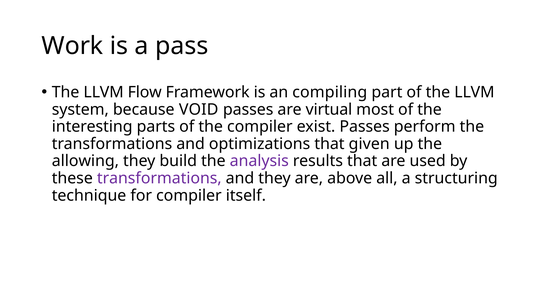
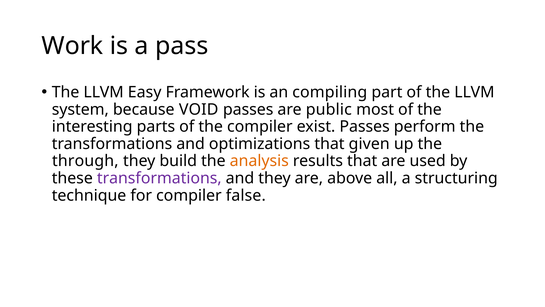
Flow: Flow -> Easy (145, 92)
virtual: virtual -> public (329, 109)
allowing: allowing -> through (85, 161)
analysis colour: purple -> orange (259, 161)
itself: itself -> false (246, 195)
